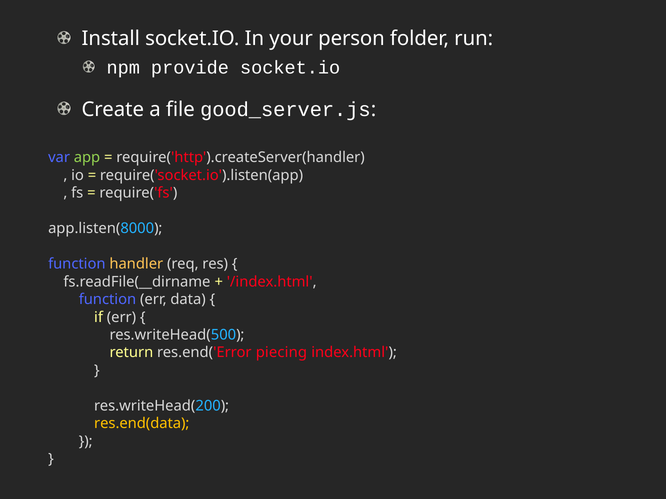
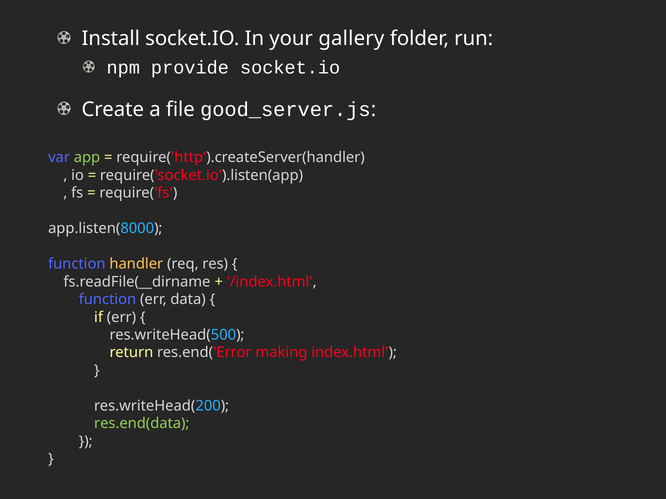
person: person -> gallery (351, 39)
piecing: piecing -> making (281, 353)
res.end(data colour: yellow -> light green (142, 424)
